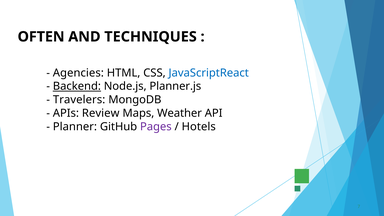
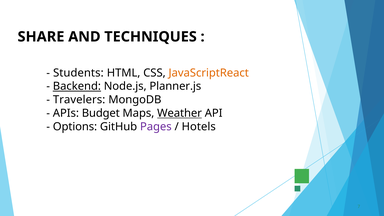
OFTEN: OFTEN -> SHARE (41, 37)
Agencies: Agencies -> Students (78, 73)
JavaScriptReact colour: blue -> orange (209, 73)
Review: Review -> Budget (101, 113)
Weather underline: none -> present (180, 113)
Planner: Planner -> Options (75, 127)
